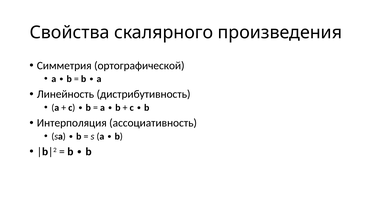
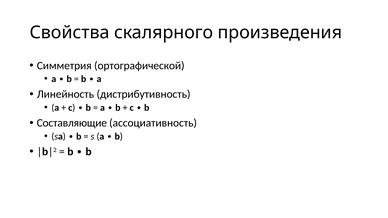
Интерполяция: Интерполяция -> Составляющие (72, 123)
